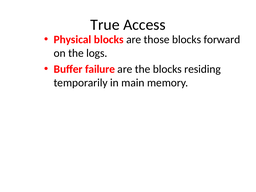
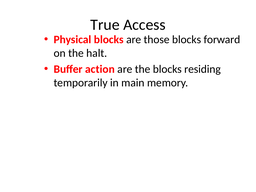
logs: logs -> halt (97, 53)
failure: failure -> action (100, 69)
